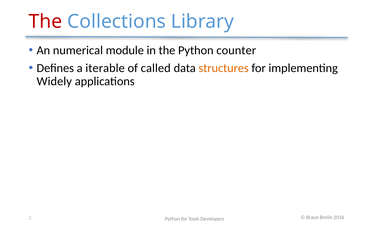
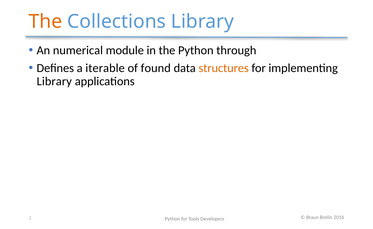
The colour: red -> orange (45, 21)
counter: counter -> through (236, 50)
called: called -> found (156, 68)
Widely: Widely -> Library (54, 81)
